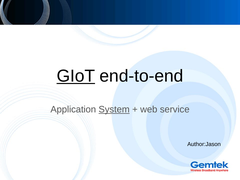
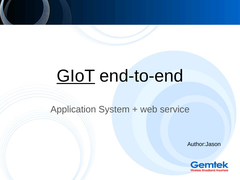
System underline: present -> none (114, 109)
